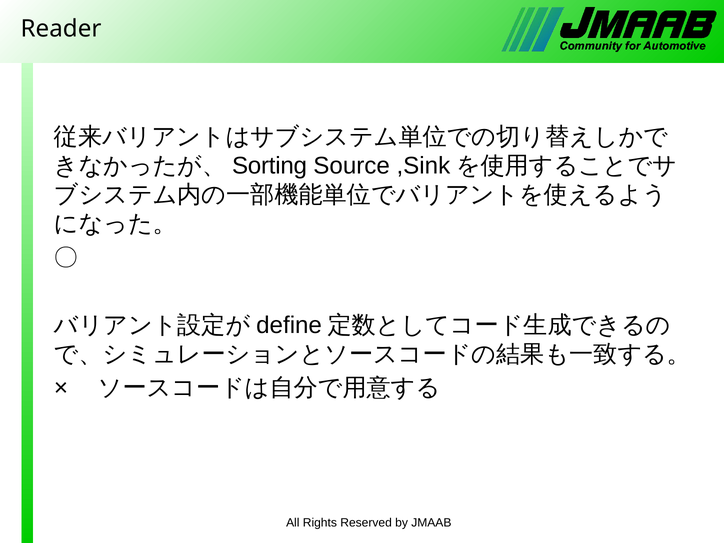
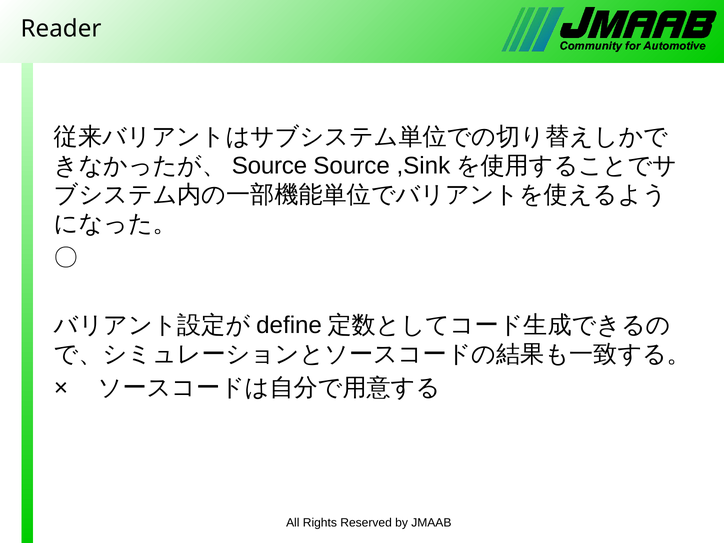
Sorting: Sorting -> Source (269, 166)
